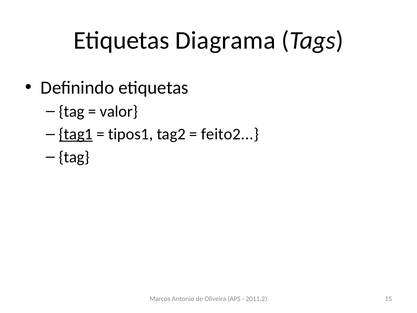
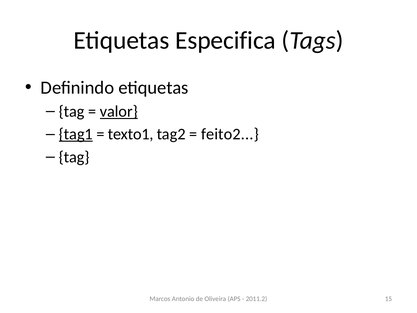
Diagrama: Diagrama -> Especifica (226, 40)
valor underline: none -> present (119, 111)
tipos1: tipos1 -> texto1 (131, 134)
